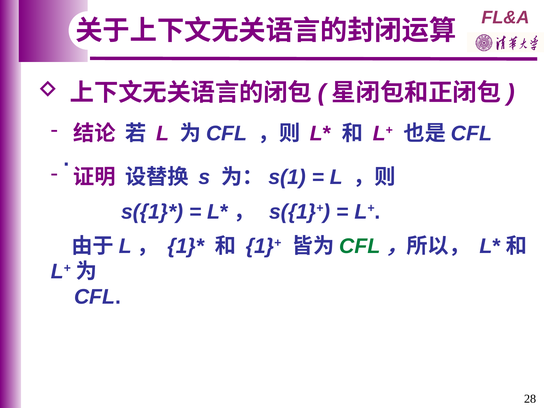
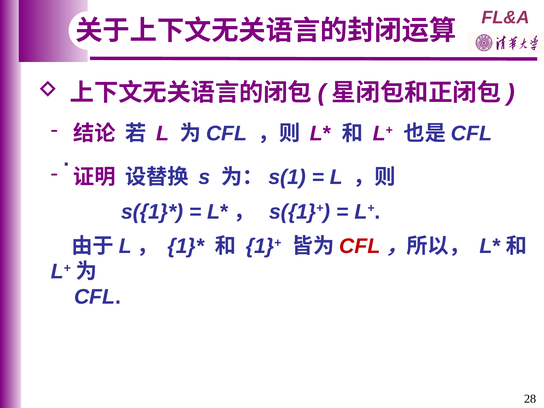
CFL colour: green -> red (360, 246)
